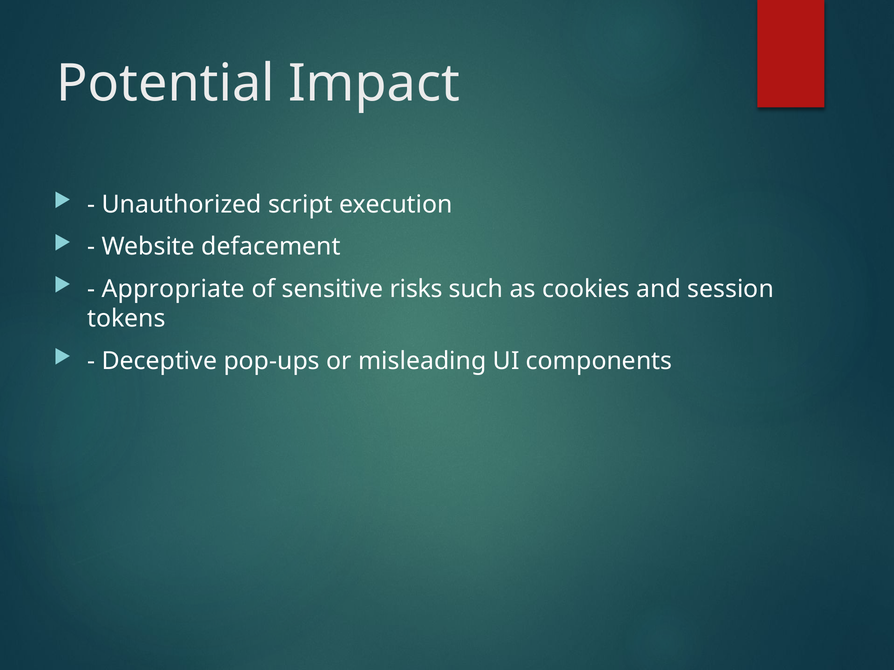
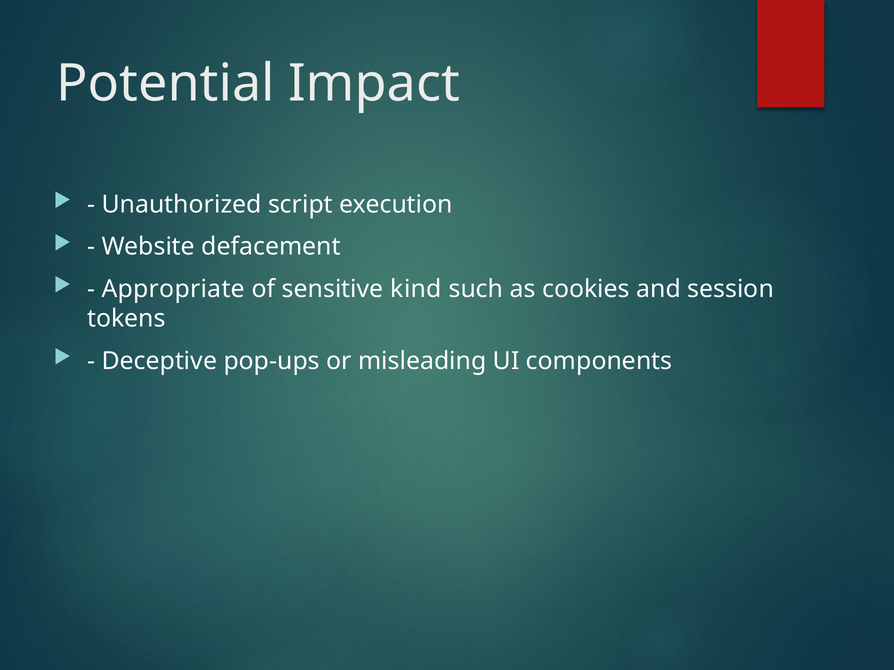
risks: risks -> kind (416, 289)
